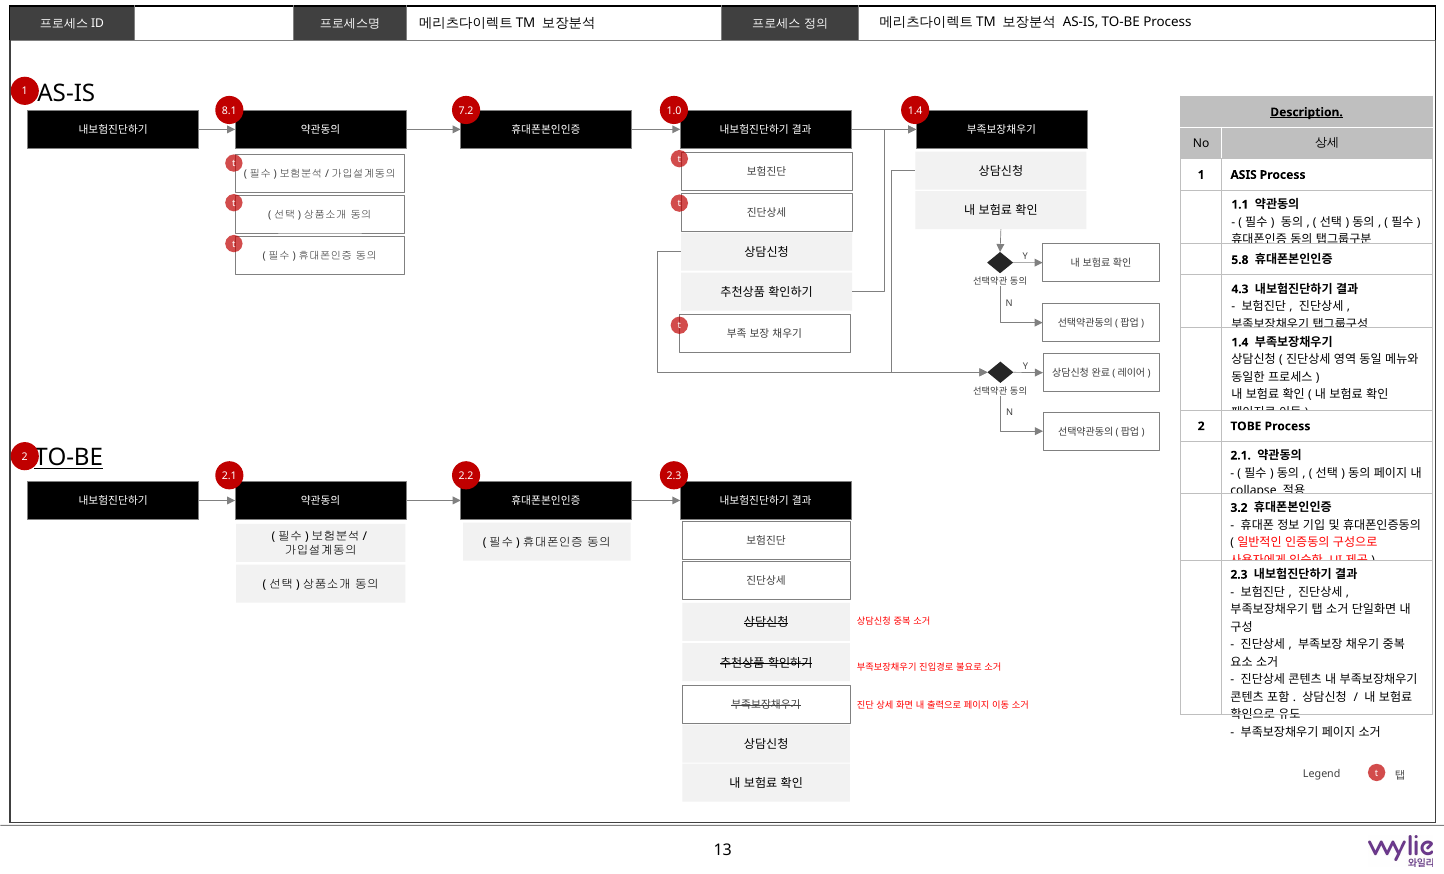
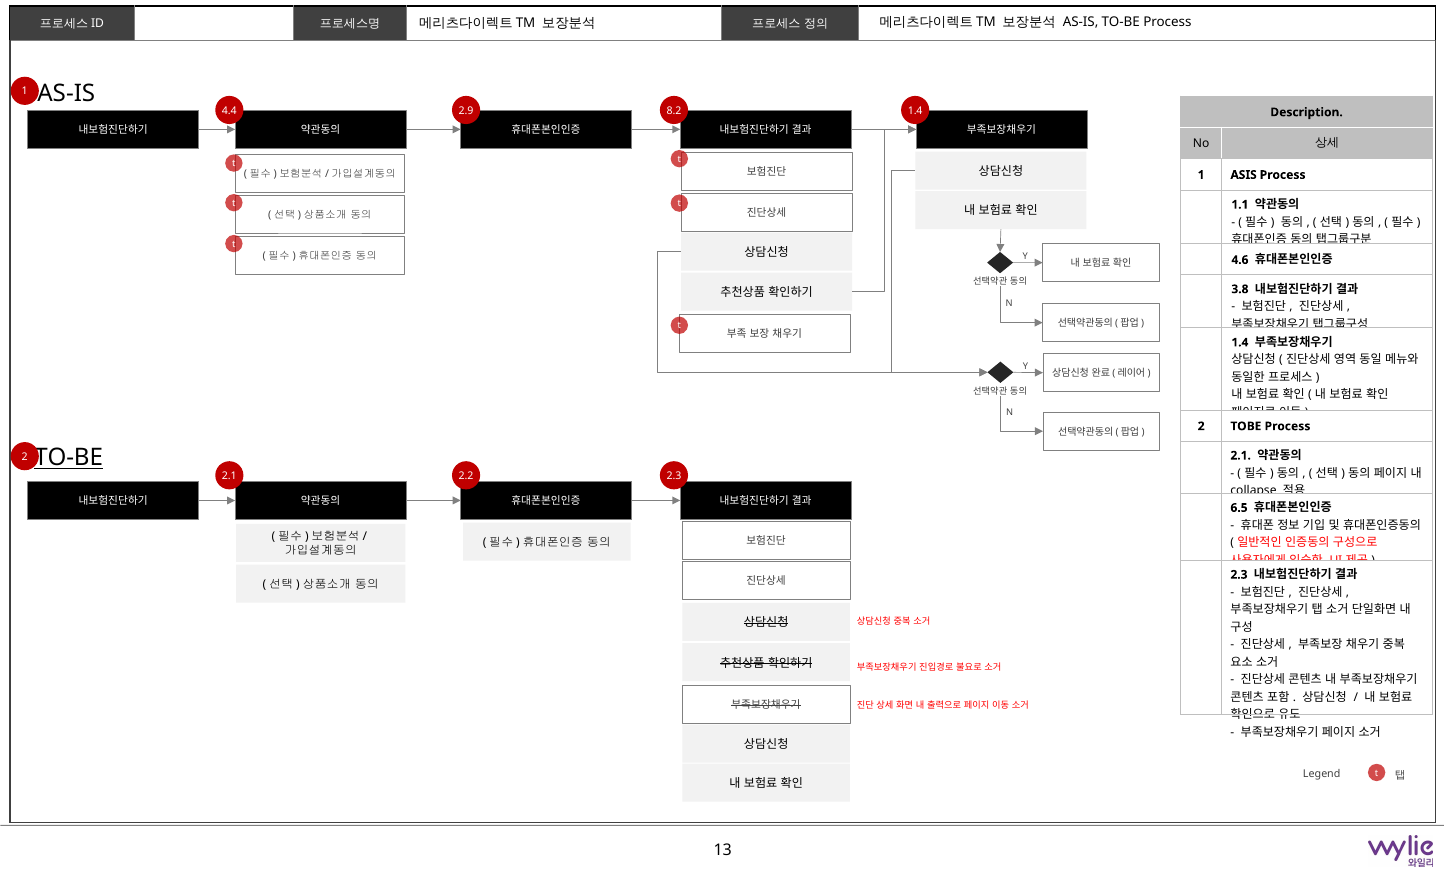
8.1: 8.1 -> 4.4 (229, 111)
7.2: 7.2 -> 2.9 (466, 111)
1.0: 1.0 -> 8.2 (674, 111)
Description underline: present -> none (1307, 112)
5.8: 5.8 -> 4.6 (1240, 260)
4.3: 4.3 -> 3.8 (1240, 289)
3.2: 3.2 -> 6.5 (1239, 508)
